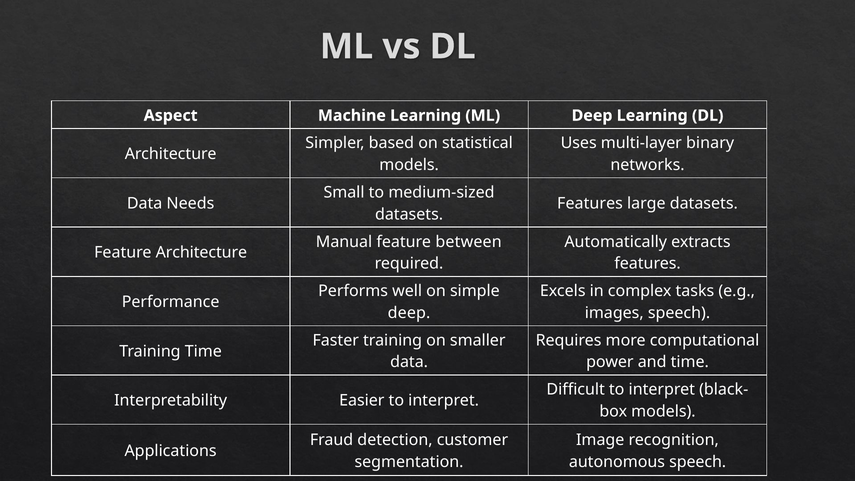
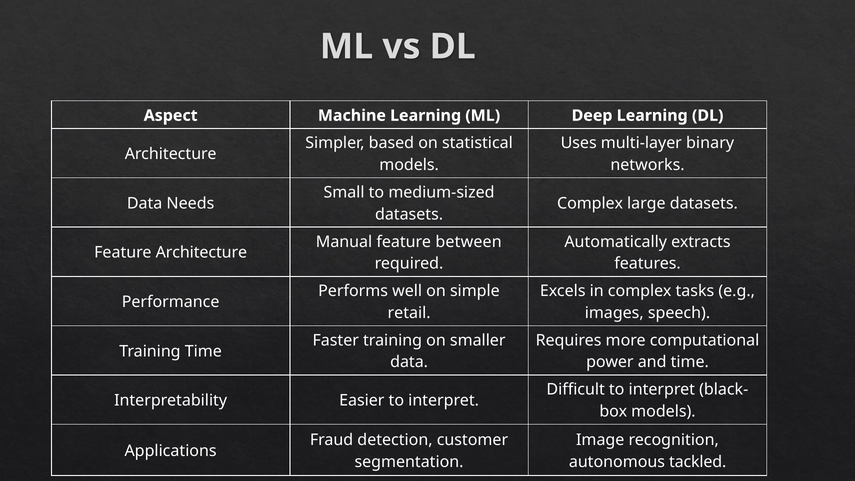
Features: Features -> Complex (590, 203)
deep: deep -> retail (409, 313)
autonomous speech: speech -> tackled (698, 462)
